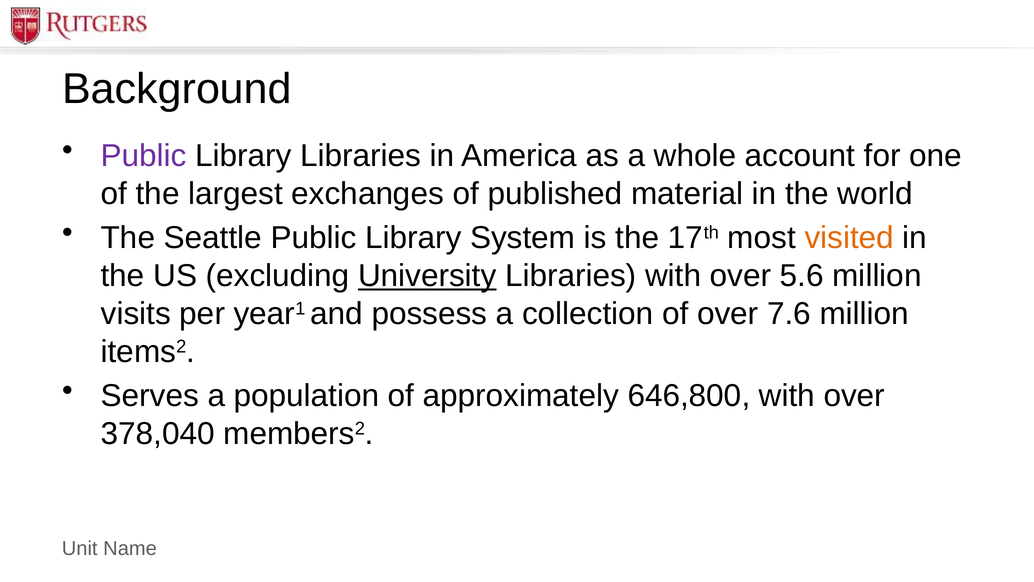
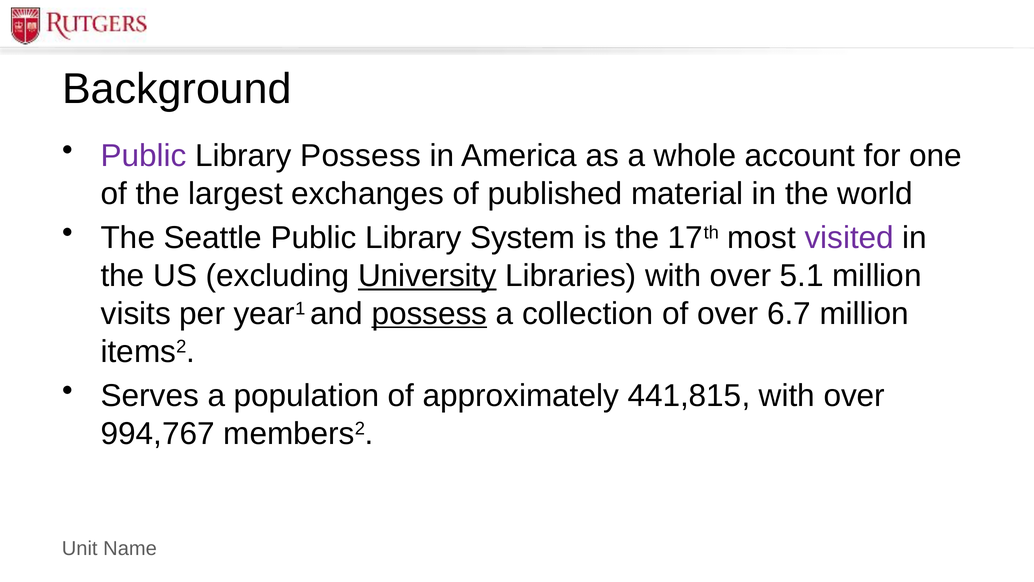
Library Libraries: Libraries -> Possess (361, 156)
visited colour: orange -> purple (849, 238)
5.6: 5.6 -> 5.1 (802, 276)
possess underline: none -> present (429, 313)
7.6: 7.6 -> 6.7 (789, 313)
646,800: 646,800 -> 441,815 (689, 396)
378,040: 378,040 -> 994,767 (158, 434)
